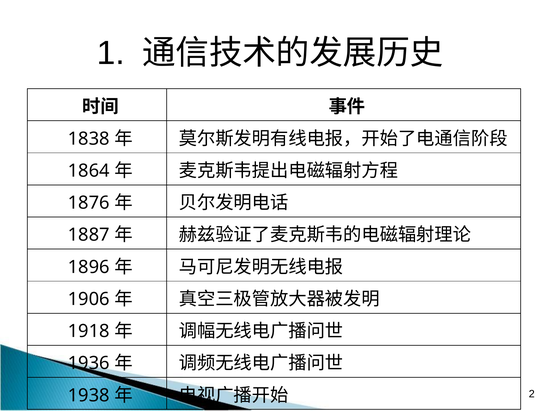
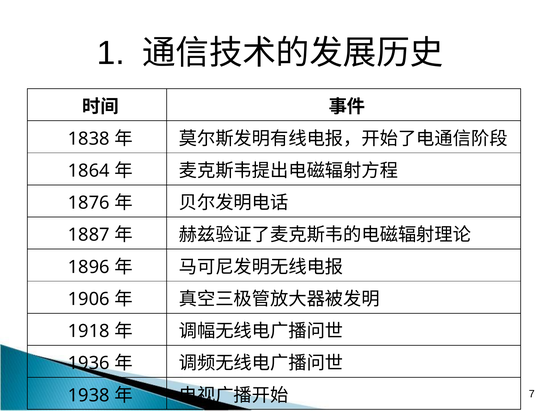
2: 2 -> 7 (532, 394)
